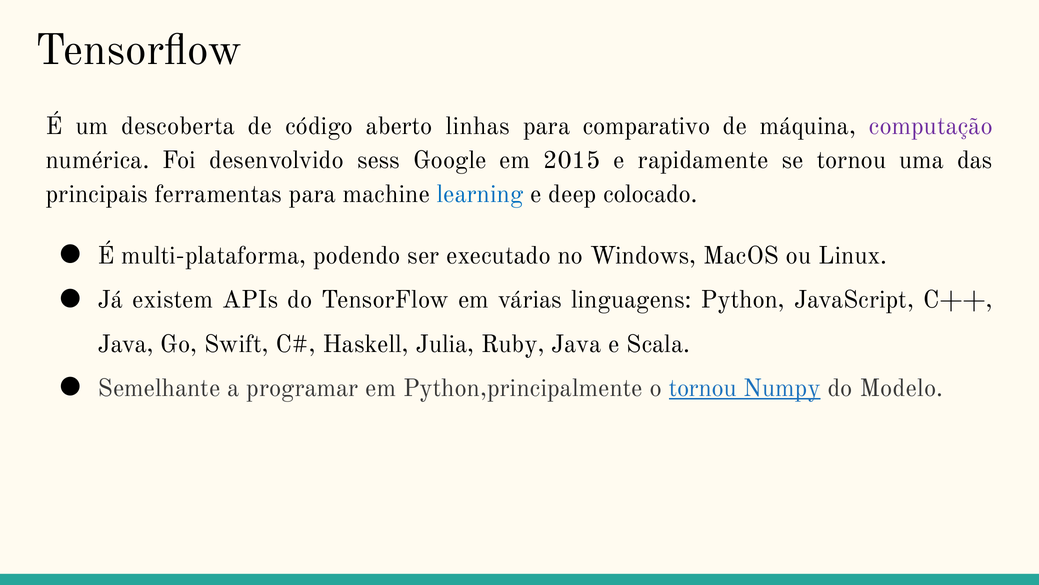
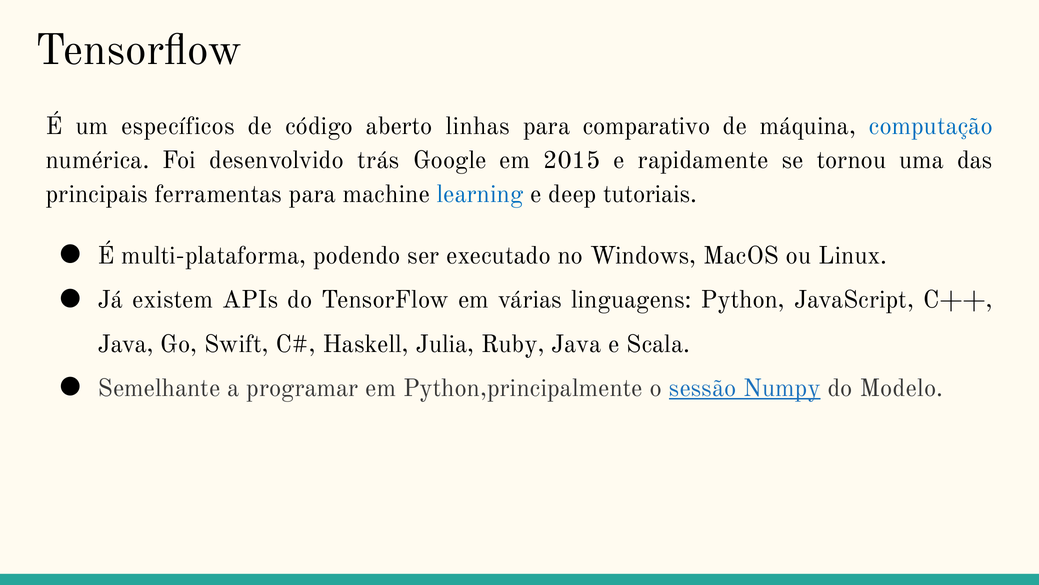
descoberta: descoberta -> específicos (178, 126)
computação colour: purple -> blue (931, 126)
sess: sess -> trás (379, 160)
colocado: colocado -> tutoriais (650, 194)
o tornou: tornou -> sessão (703, 388)
